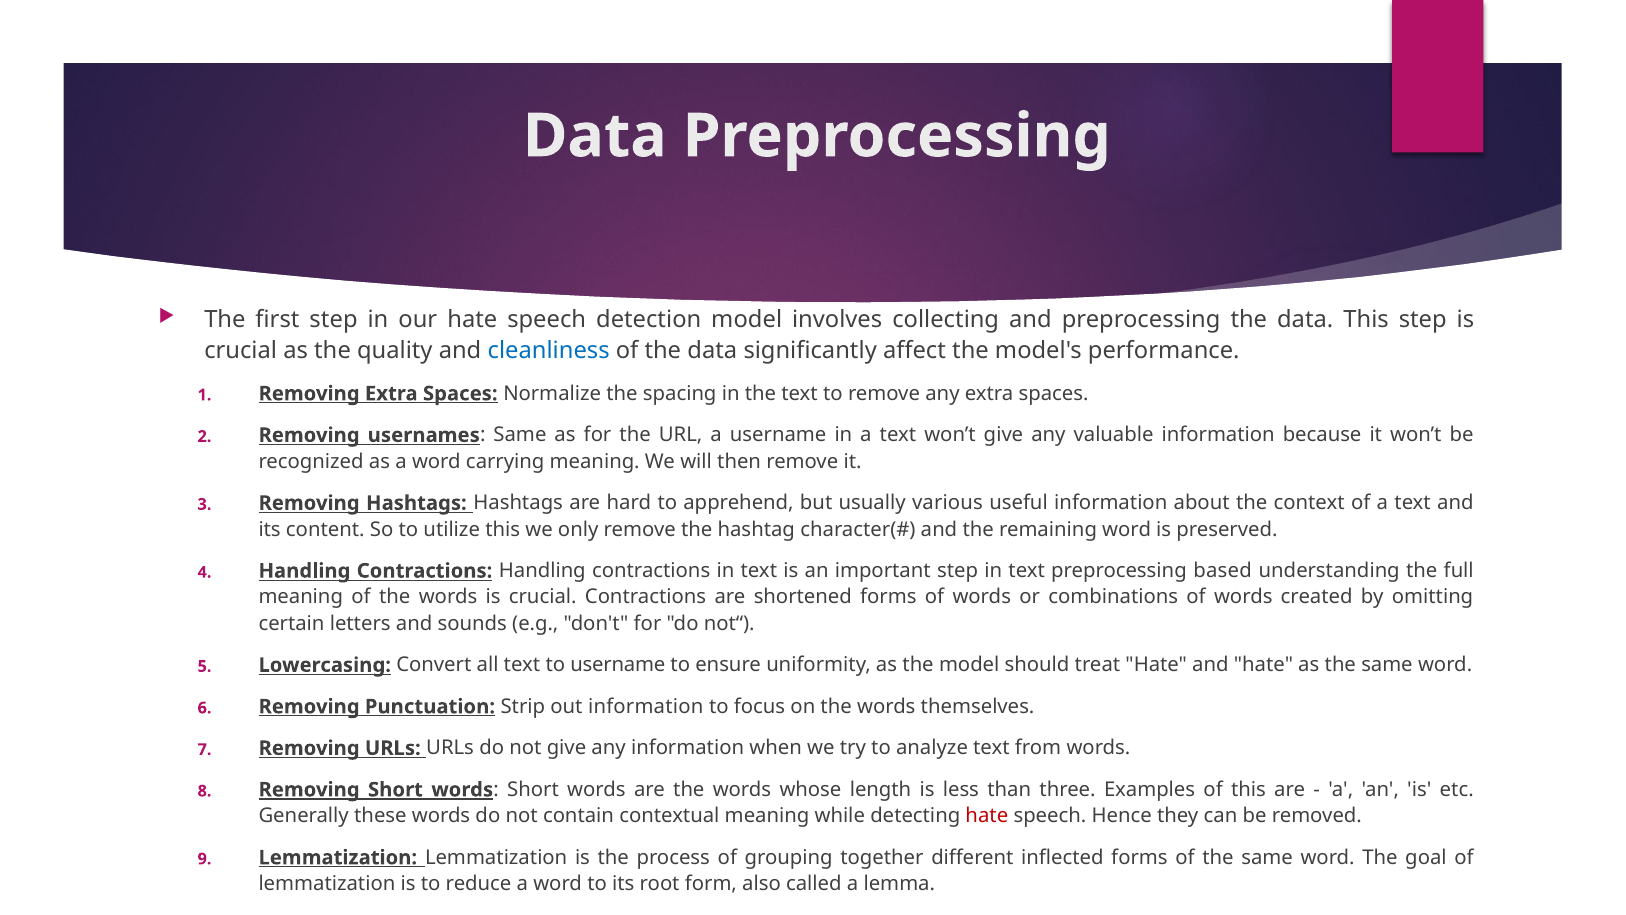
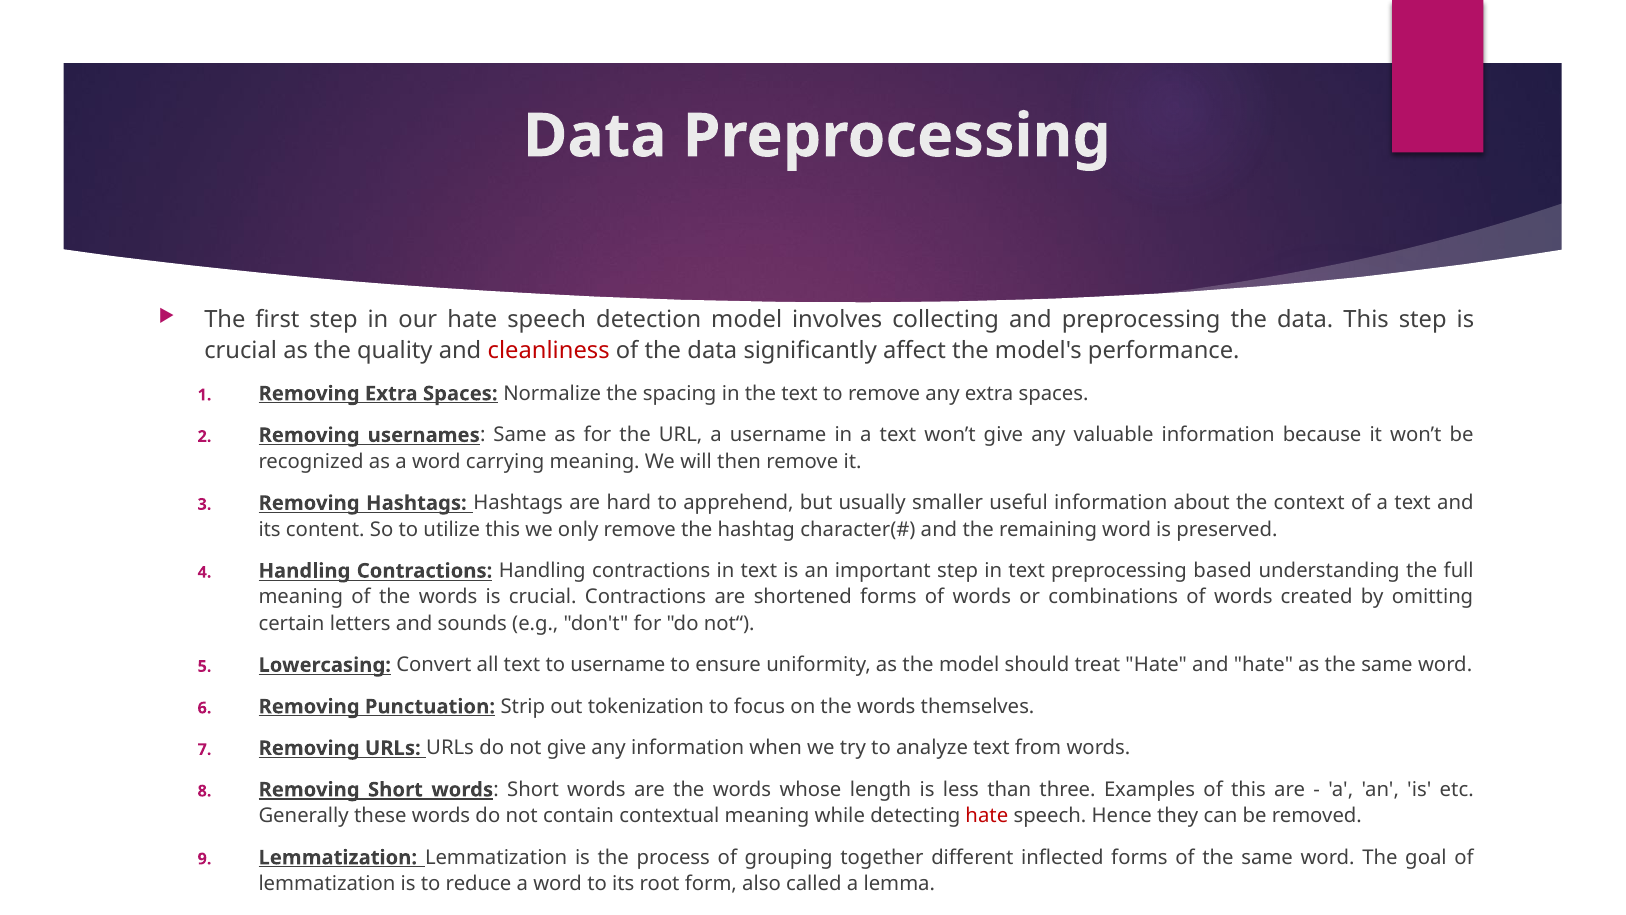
cleanliness colour: blue -> red (549, 350)
various: various -> smaller (947, 503)
out information: information -> tokenization (646, 706)
